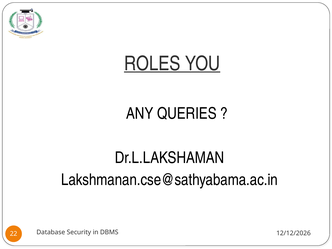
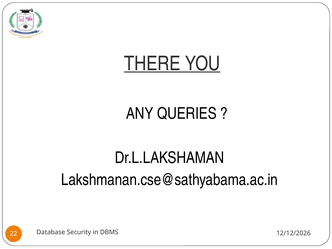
ROLES: ROLES -> THERE (152, 64)
